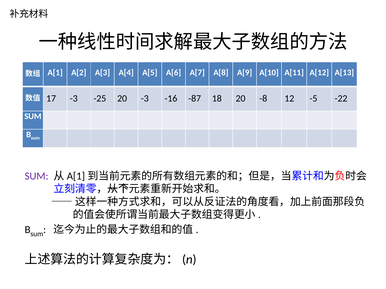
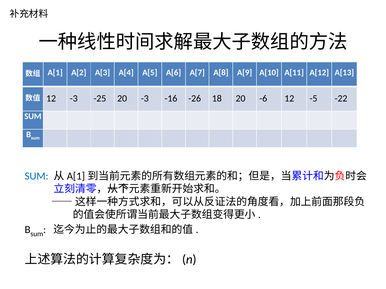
17: 17 -> 12 (51, 99)
-87: -87 -> -26 (195, 99)
-8: -8 -> -6 (263, 99)
SUM colour: purple -> blue (37, 176)
